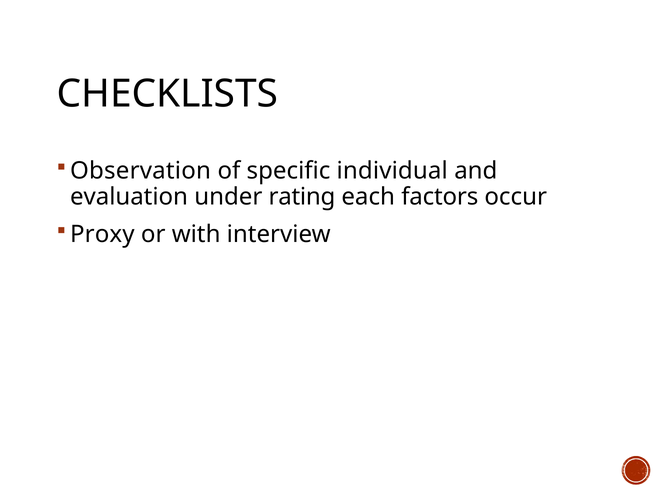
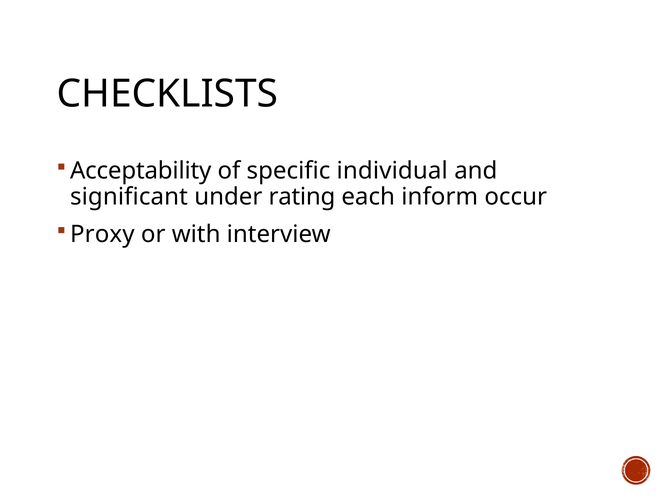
Observation: Observation -> Acceptability (141, 171)
evaluation: evaluation -> significant (129, 197)
factors: factors -> inform (440, 197)
